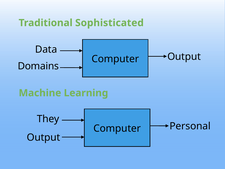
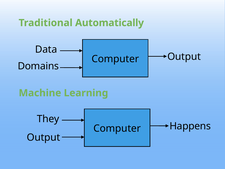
Sophisticated: Sophisticated -> Automatically (110, 23)
Personal: Personal -> Happens (190, 126)
